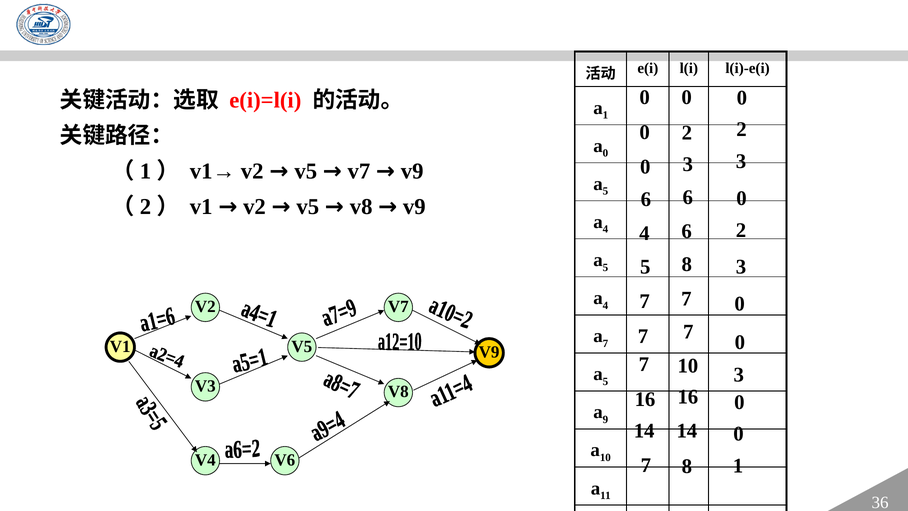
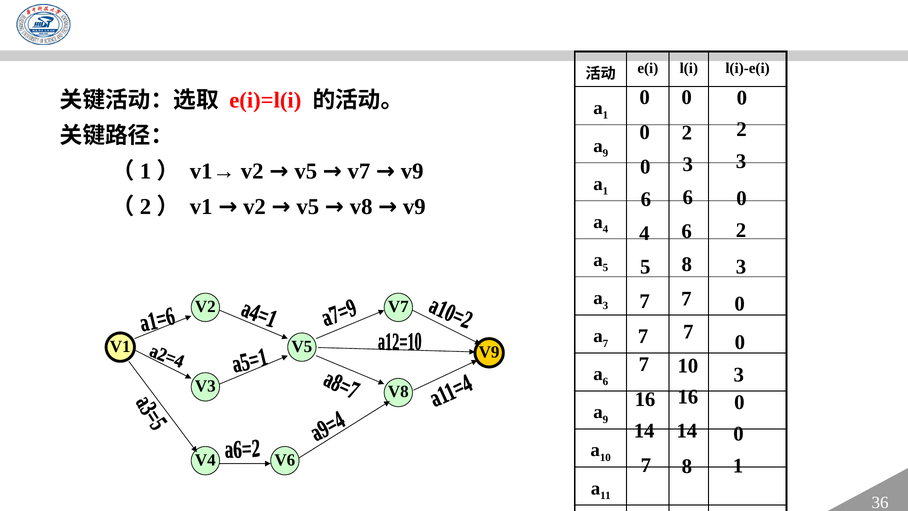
0: 0 -> 9 (605, 153)
5: 5 -> 1 (605, 191)
4: 4 -> 3 (605, 305)
5: 5 -> 6 (605, 381)
